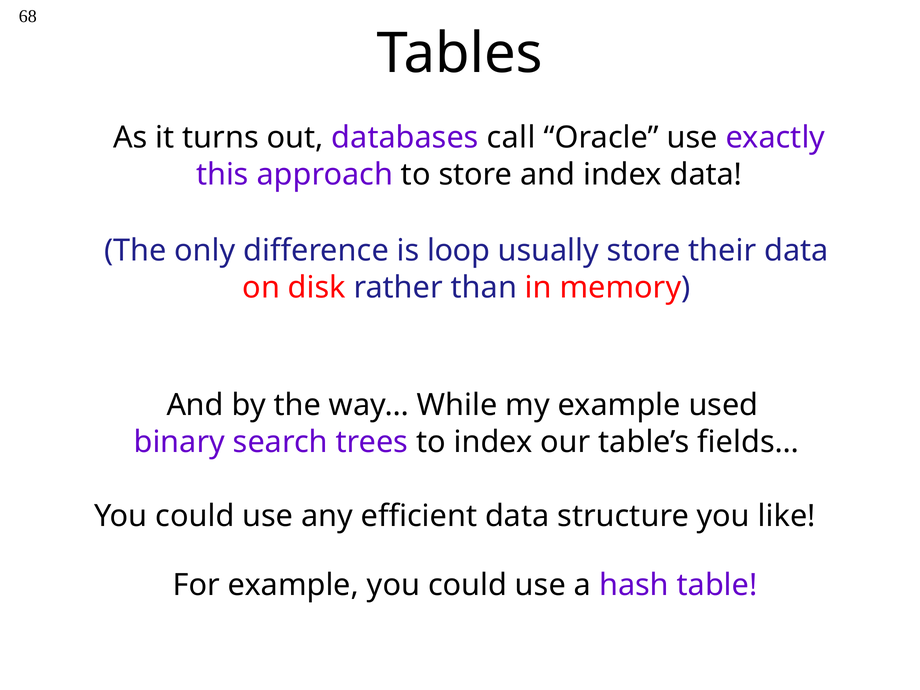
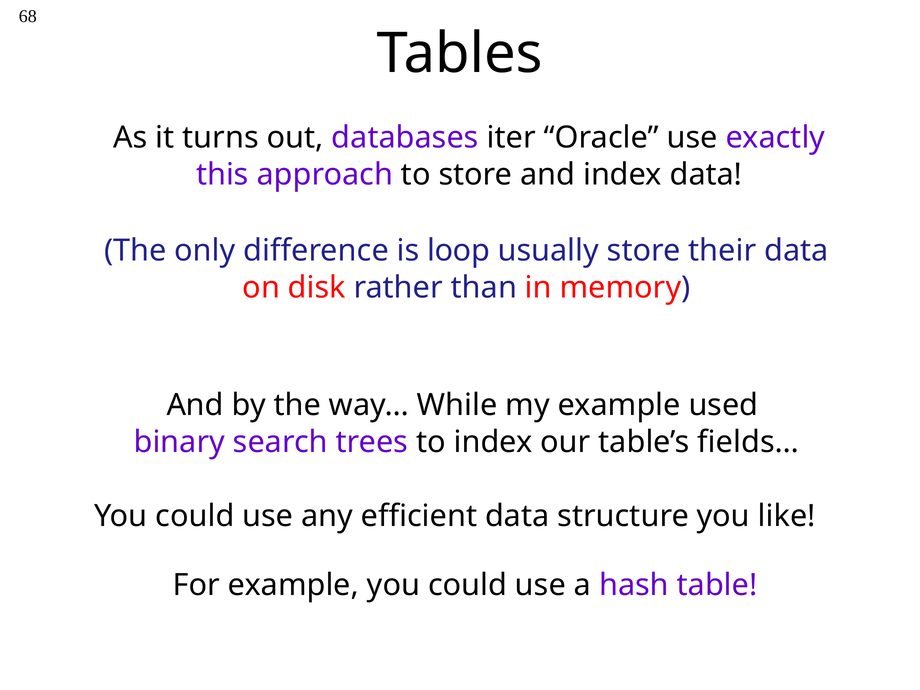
call: call -> iter (511, 138)
